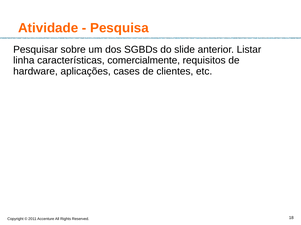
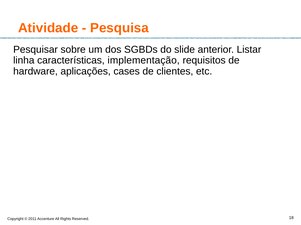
comercialmente: comercialmente -> implementação (144, 61)
